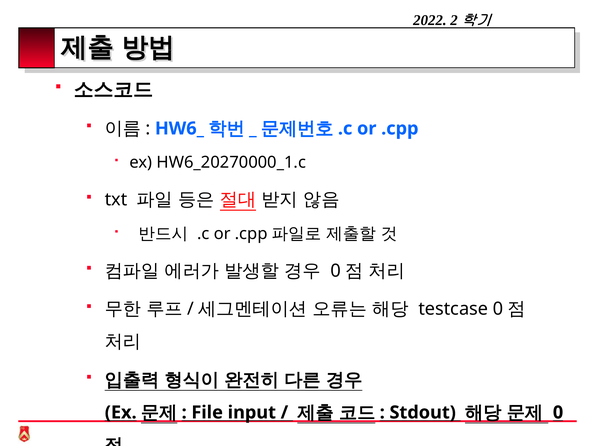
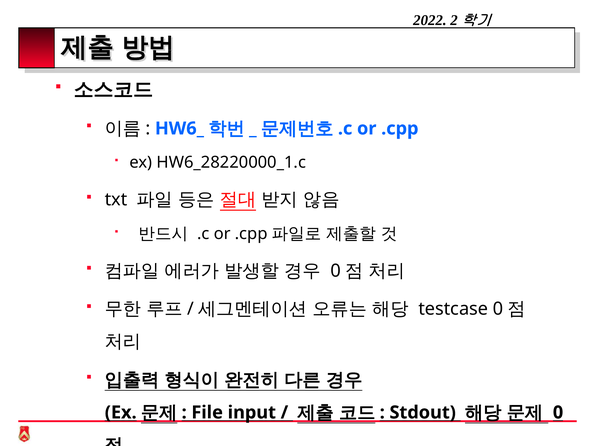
HW6_20270000_1.c: HW6_20270000_1.c -> HW6_28220000_1.c (231, 162)
